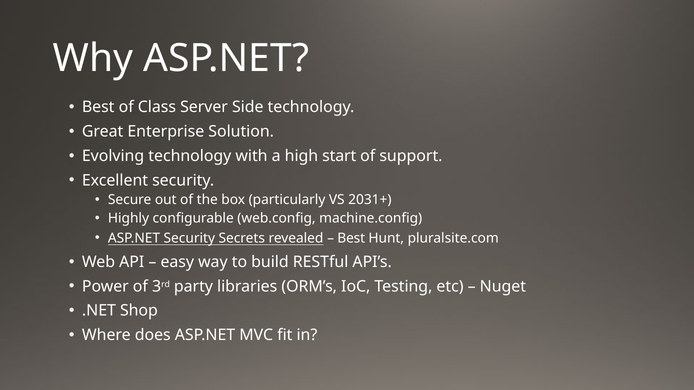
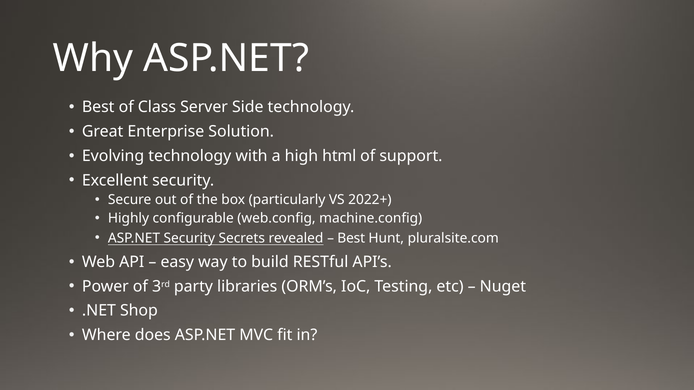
start: start -> html (339, 156)
2031+: 2031+ -> 2022+ (370, 200)
